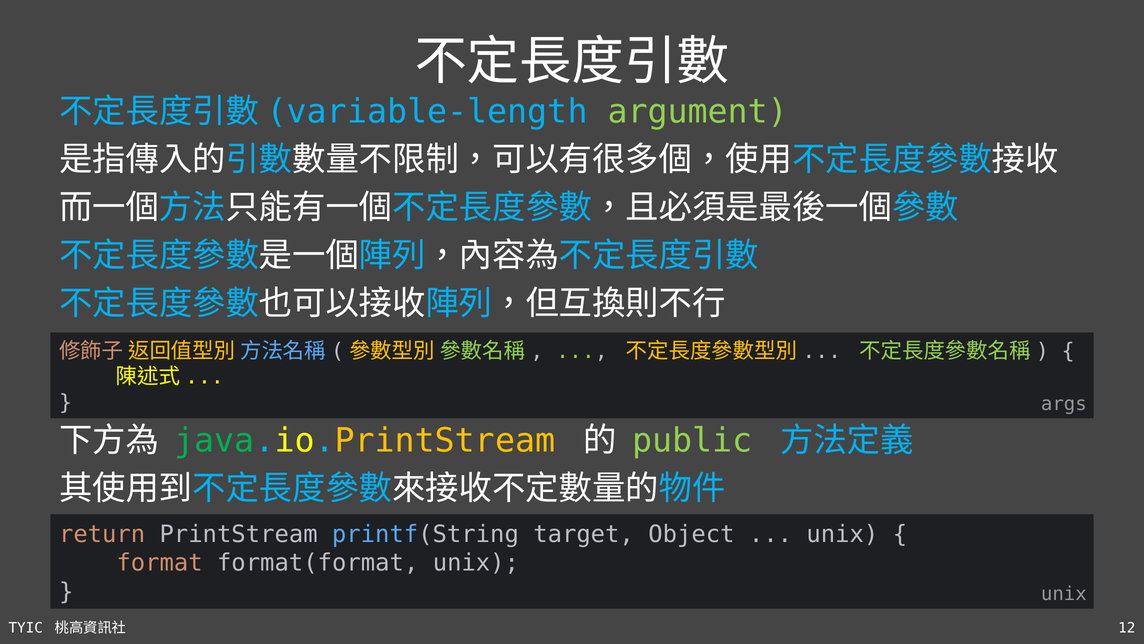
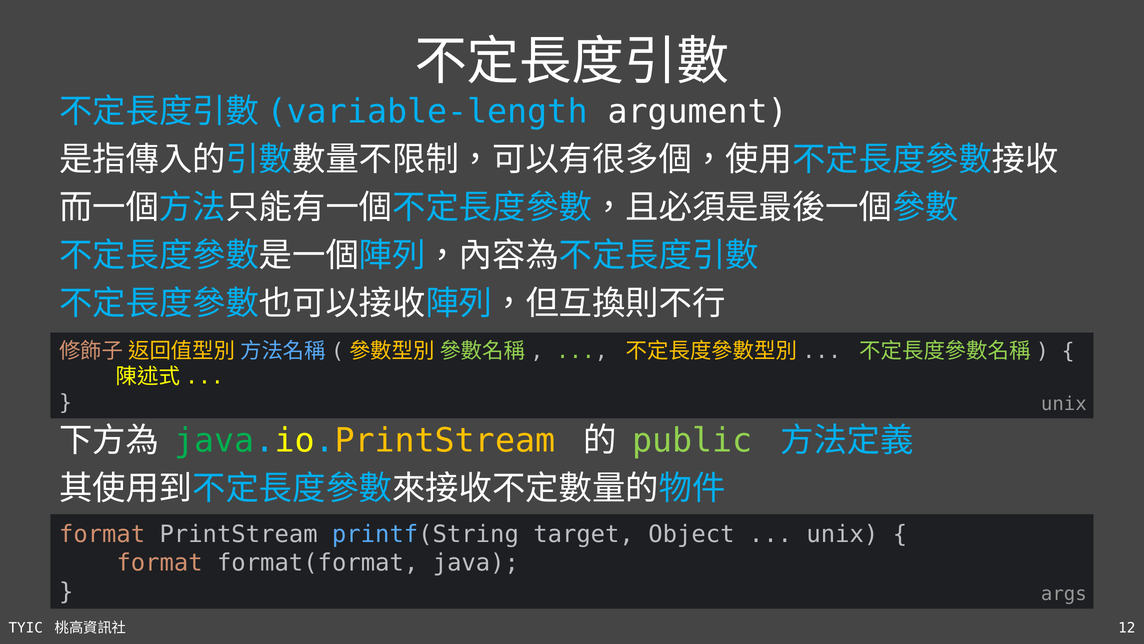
argument colour: light green -> white (698, 112)
args: args -> unix (1064, 404)
return: return -> format (102, 534)
format(format unix: unix -> java (476, 563)
unix: unix -> args (1064, 594)
